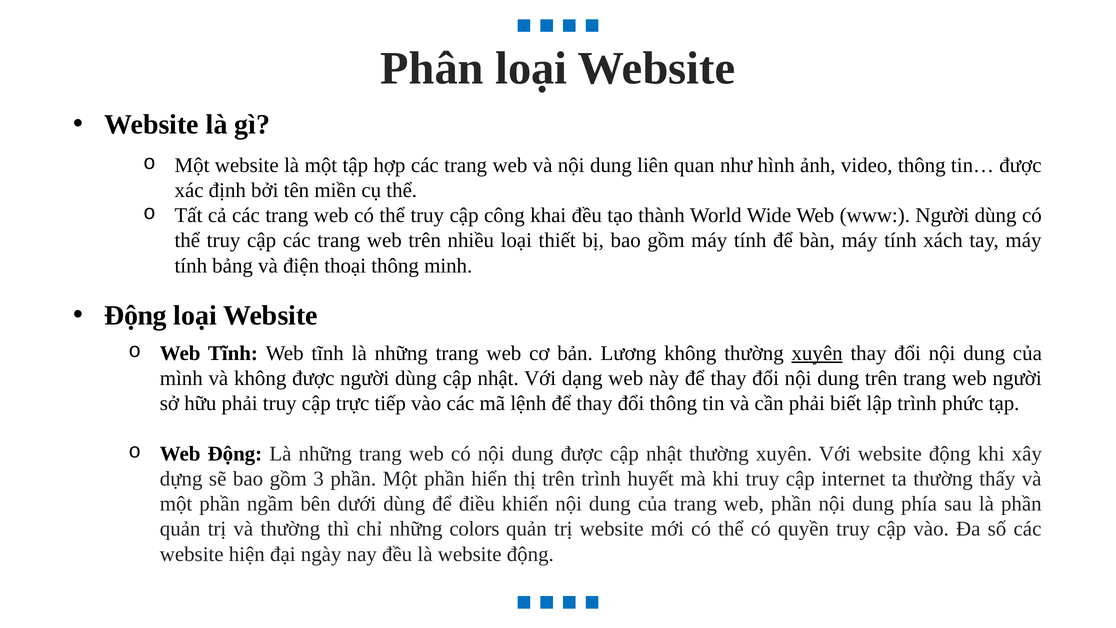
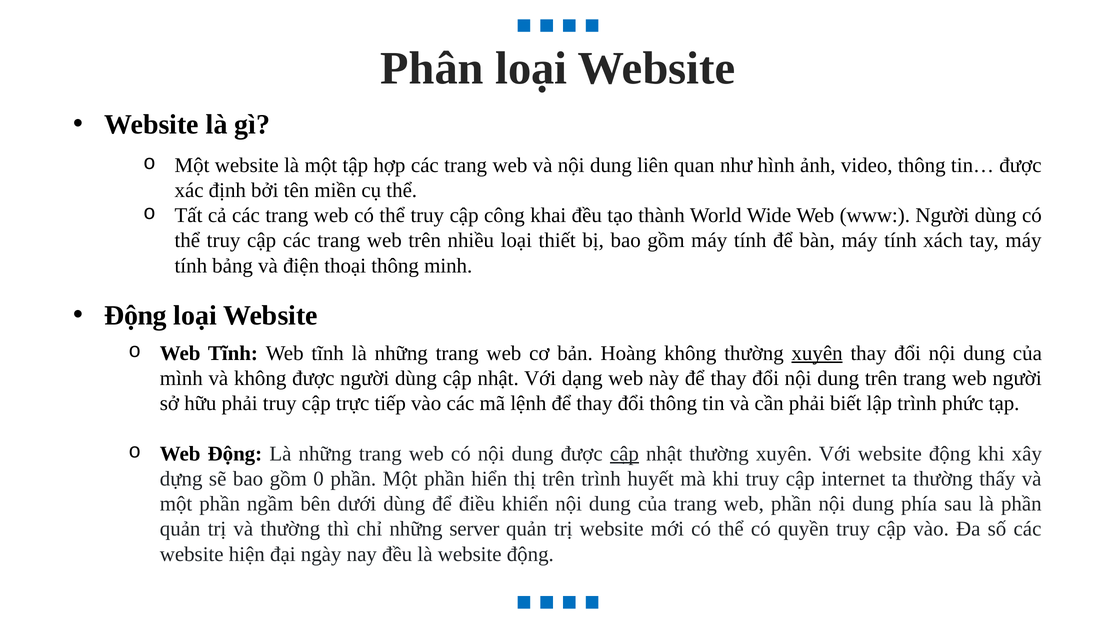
Lương: Lương -> Hoàng (628, 353)
cập underline: none -> present (624, 454)
3: 3 -> 0 (319, 479)
colors: colors -> server (474, 529)
